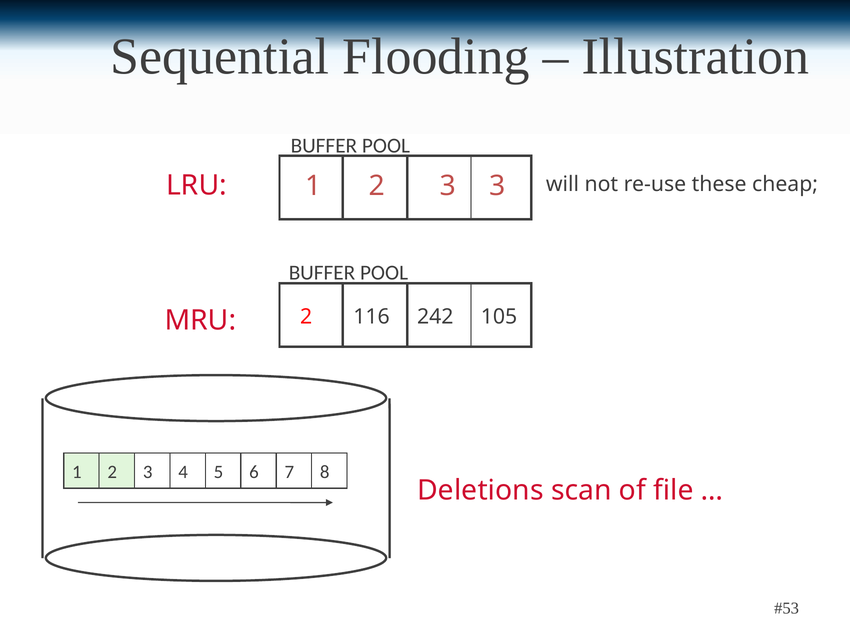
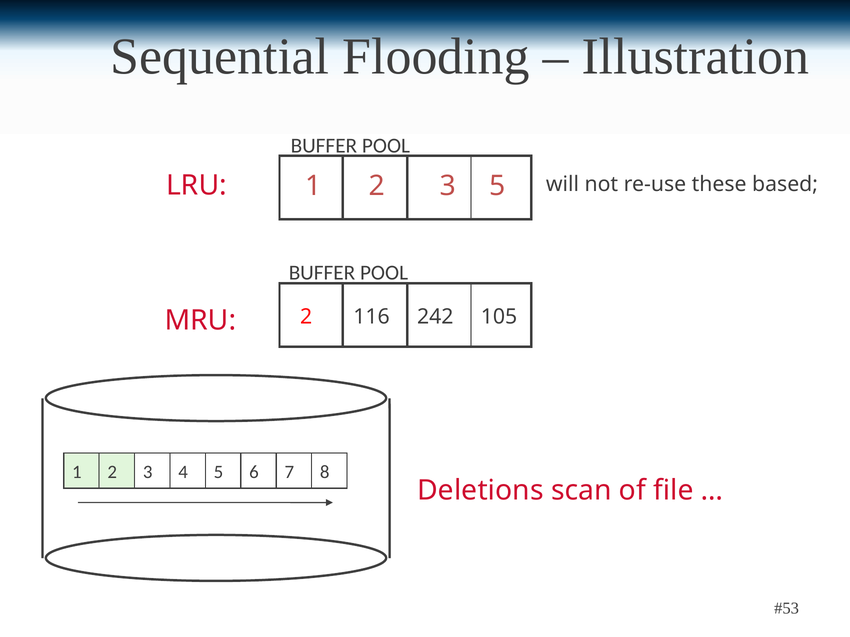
3 3: 3 -> 5 (497, 186)
cheap: cheap -> based (785, 184)
